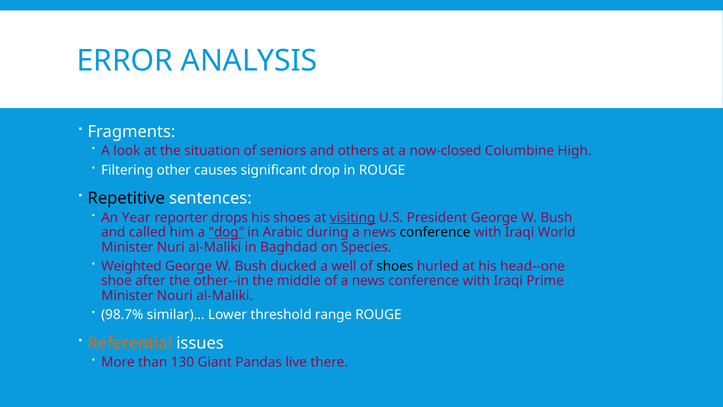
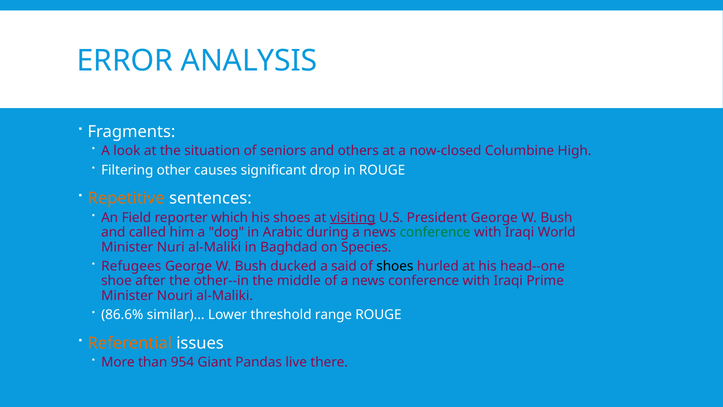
Repetitive colour: black -> orange (126, 198)
Year: Year -> Field (136, 218)
drops: drops -> which (230, 218)
dog underline: present -> none (226, 232)
conference colour: black -> green (435, 232)
Weighted: Weighted -> Refugees (131, 266)
well: well -> said (344, 266)
98.7%: 98.7% -> 86.6% (122, 314)
130: 130 -> 954 (182, 362)
